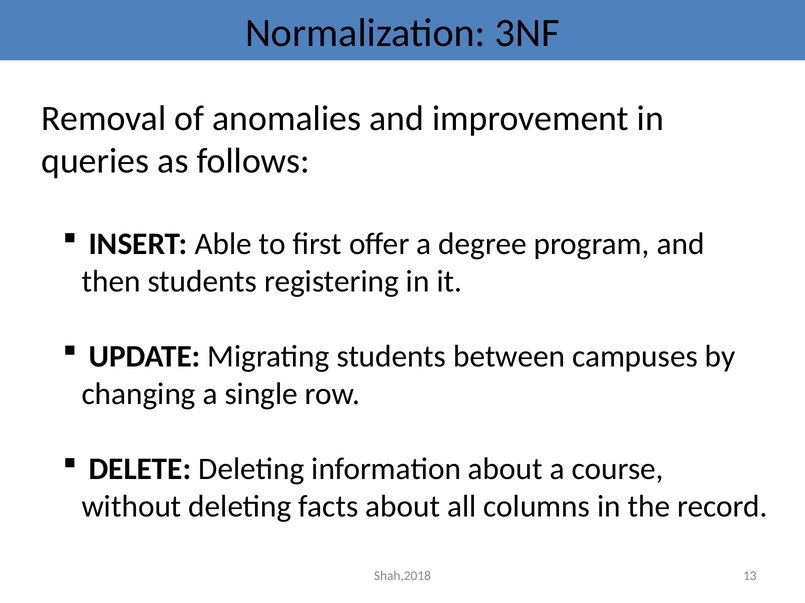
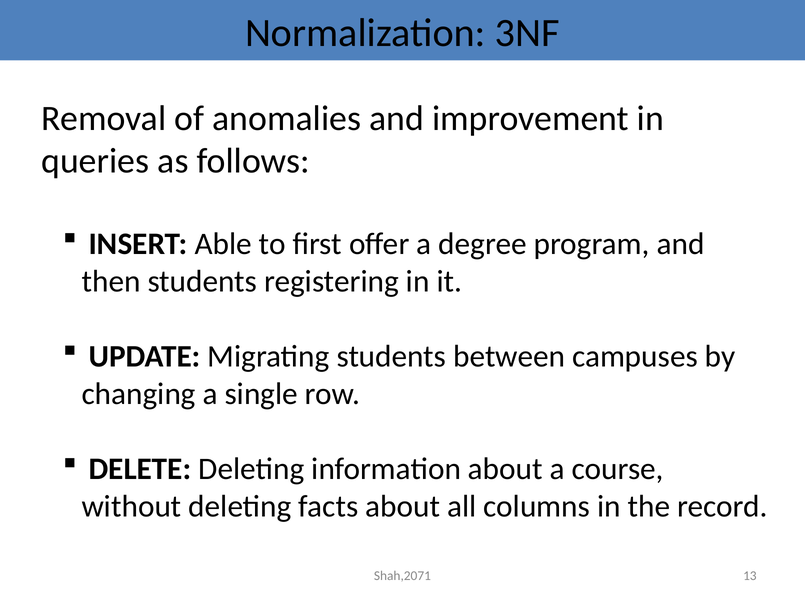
Shah,2018: Shah,2018 -> Shah,2071 (402, 576)
